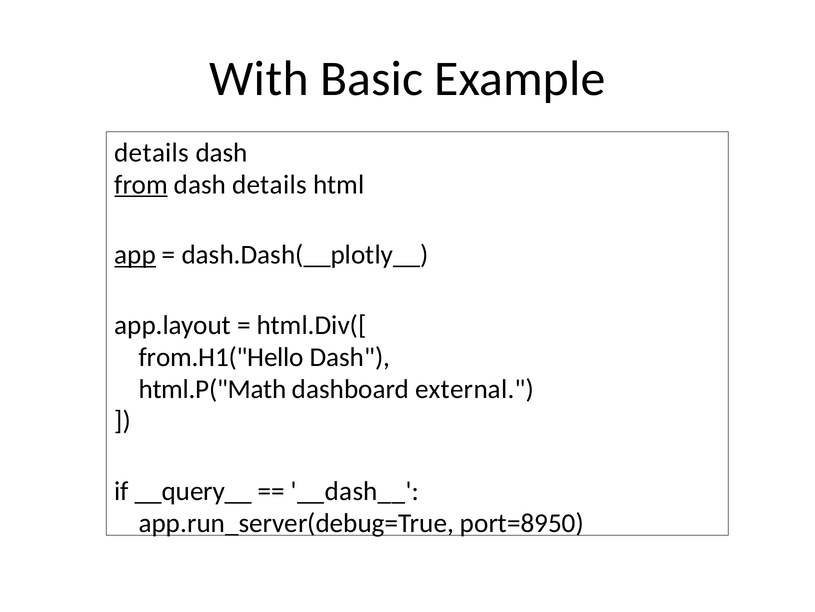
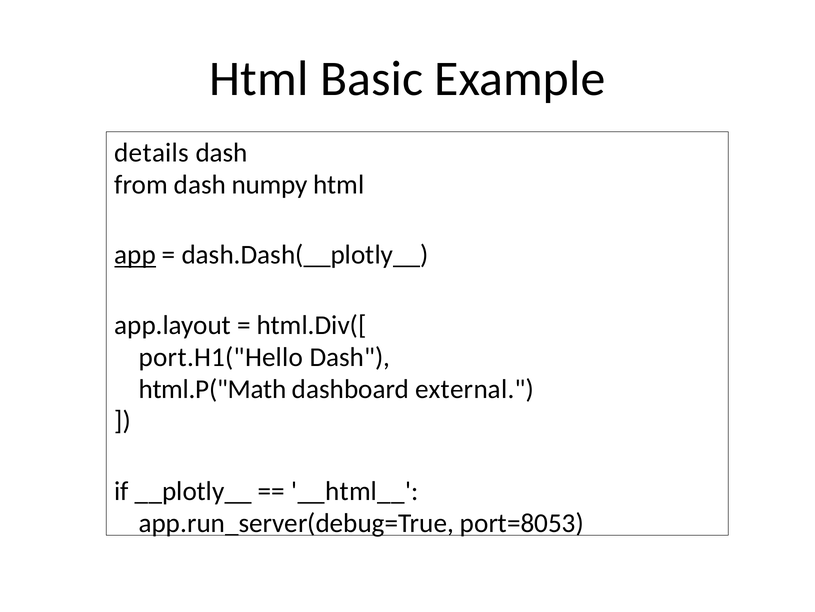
With: With -> Html (259, 79)
from underline: present -> none (141, 184)
dash details: details -> numpy (270, 184)
from.H1("Hello: from.H1("Hello -> port.H1("Hello (221, 357)
__query__: __query__ -> __plotly__ (193, 491)
__dash__: __dash__ -> __html__ (355, 491)
port=8950: port=8950 -> port=8053 (522, 523)
